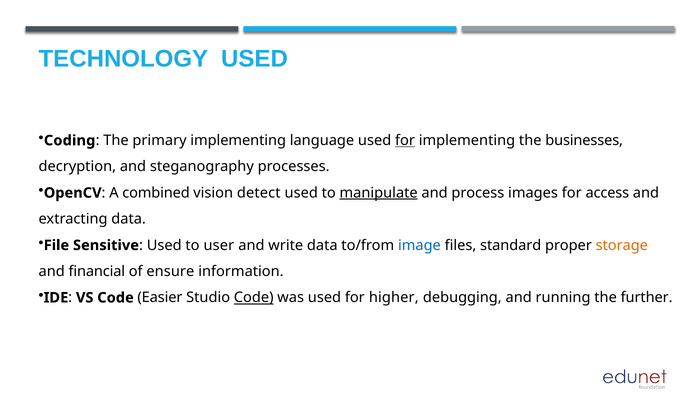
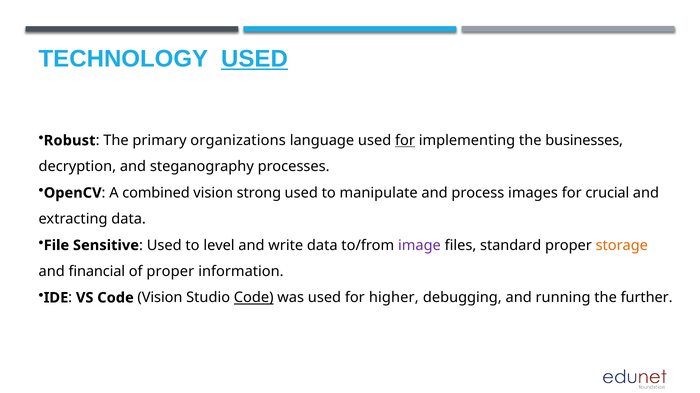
USED underline: none -> present (254, 59)
Coding: Coding -> Robust (70, 141)
primary implementing: implementing -> organizations (238, 141)
detect: detect -> strong (259, 193)
manipulate underline: present -> none (379, 193)
access: access -> crucial (607, 193)
user: user -> level (219, 246)
image colour: blue -> purple (419, 246)
of ensure: ensure -> proper (170, 272)
Code Easier: Easier -> Vision (160, 298)
